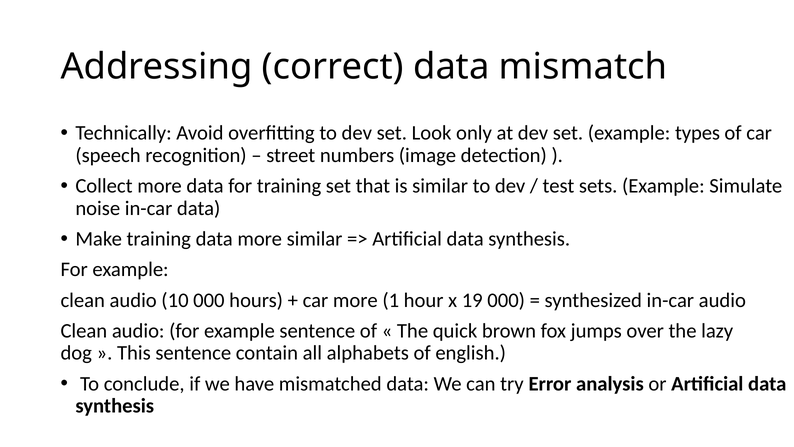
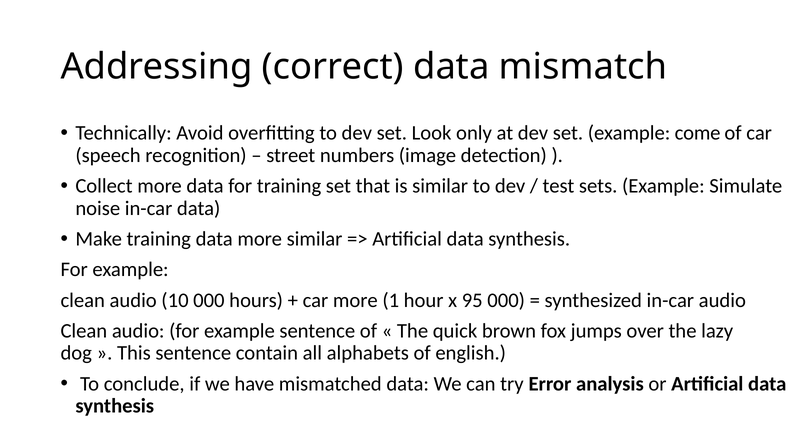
types: types -> come (698, 133)
19: 19 -> 95 (472, 300)
